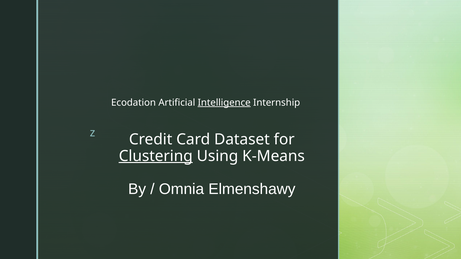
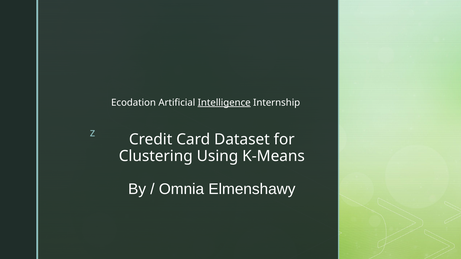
Clustering underline: present -> none (156, 156)
